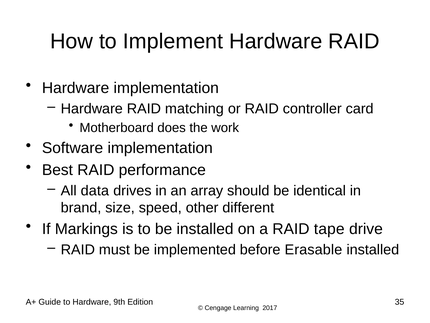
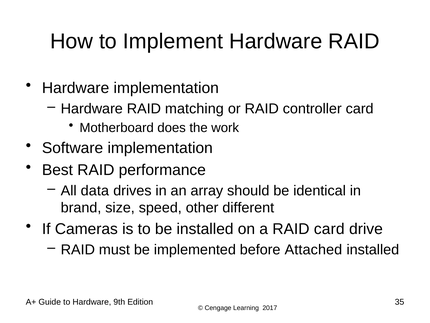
Markings: Markings -> Cameras (86, 229)
RAID tape: tape -> card (329, 229)
Erasable: Erasable -> Attached (313, 249)
